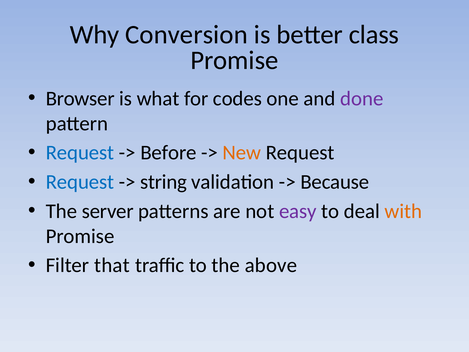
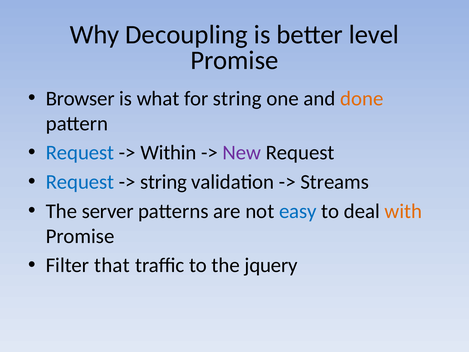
Conversion: Conversion -> Decoupling (186, 35)
class: class -> level (374, 35)
for codes: codes -> string (237, 98)
done colour: purple -> orange (362, 98)
Before: Before -> Within (168, 153)
New colour: orange -> purple (242, 153)
Because: Because -> Streams (335, 182)
easy colour: purple -> blue (298, 211)
above: above -> jquery (271, 265)
